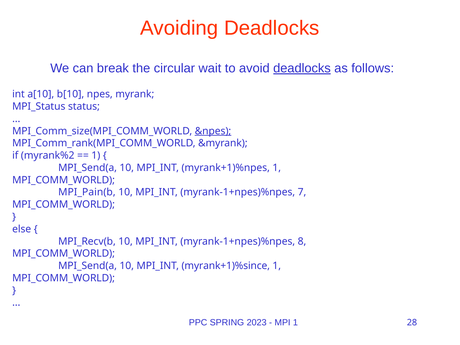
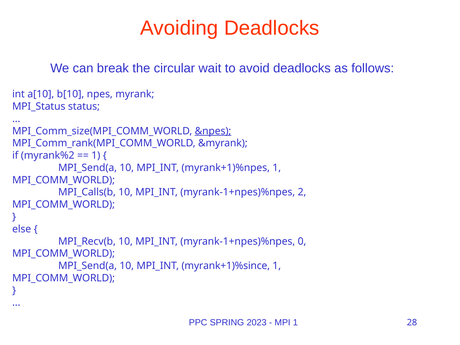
deadlocks underline: present -> none (302, 68)
MPI_Pain(b: MPI_Pain(b -> MPI_Calls(b (87, 192)
7: 7 -> 2 (302, 192)
8: 8 -> 0 (302, 241)
